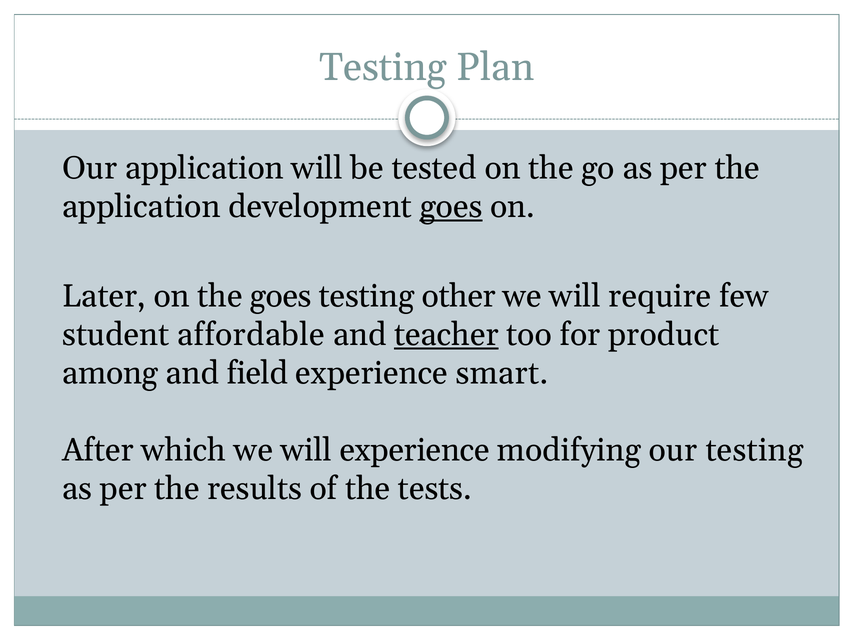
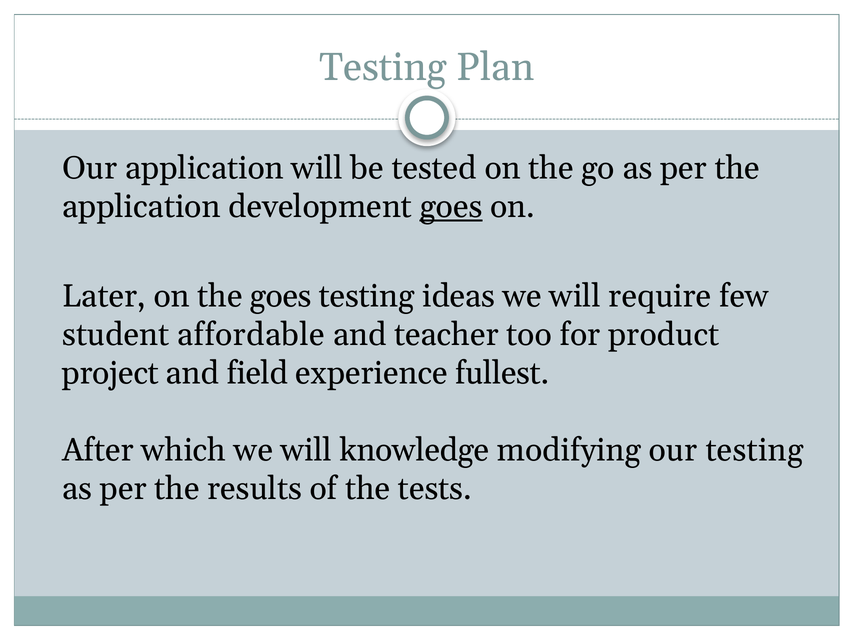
other: other -> ideas (459, 297)
teacher underline: present -> none (446, 335)
among: among -> project (110, 373)
smart: smart -> fullest (502, 373)
will experience: experience -> knowledge (415, 450)
